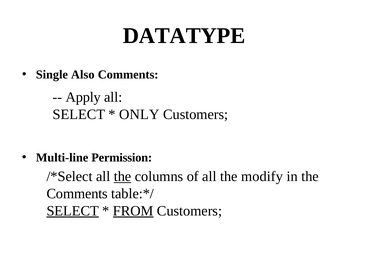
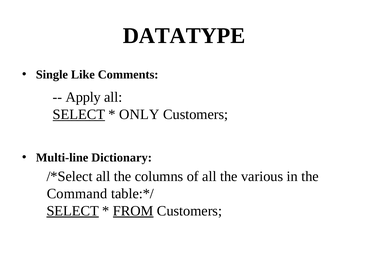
Also: Also -> Like (83, 74)
SELECT underline: none -> present (79, 114)
Permission: Permission -> Dictionary (122, 157)
the underline: present -> none (123, 176)
modify: modify -> various (262, 176)
Comments: Comments -> Command (77, 194)
